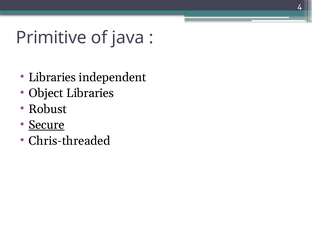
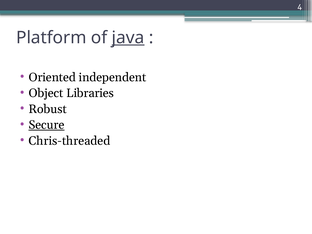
Primitive: Primitive -> Platform (51, 38)
java underline: none -> present (128, 38)
Libraries: Libraries -> Oriented (52, 77)
